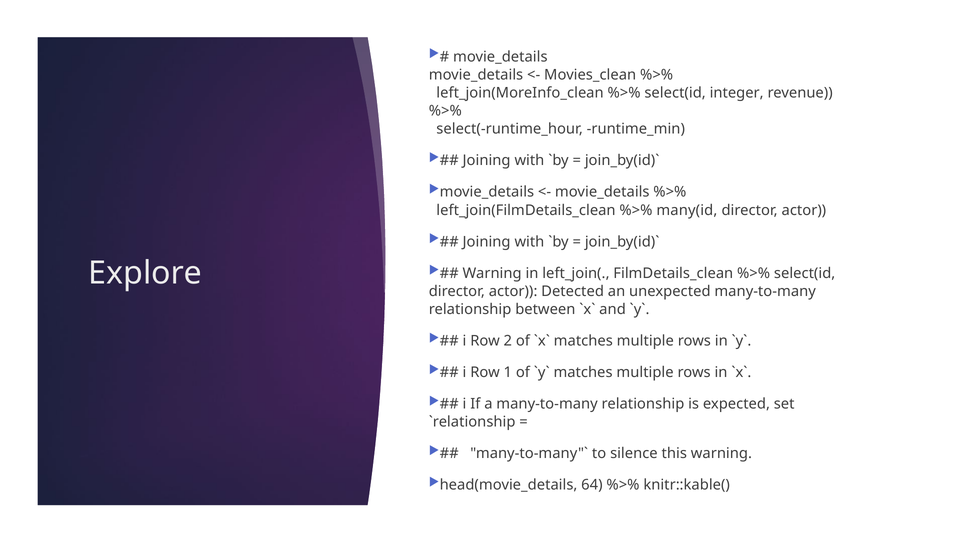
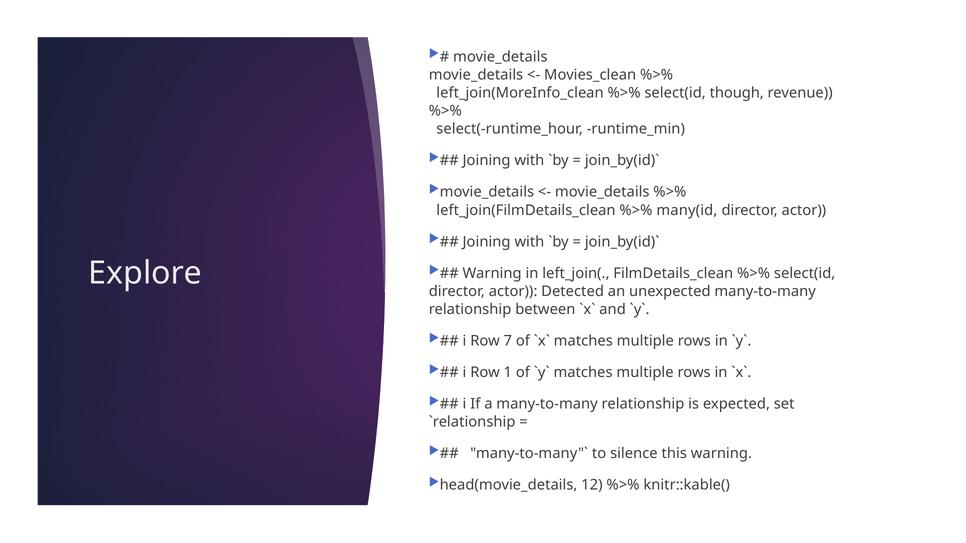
integer: integer -> though (737, 93)
2: 2 -> 7 (508, 341)
64: 64 -> 12 (592, 485)
